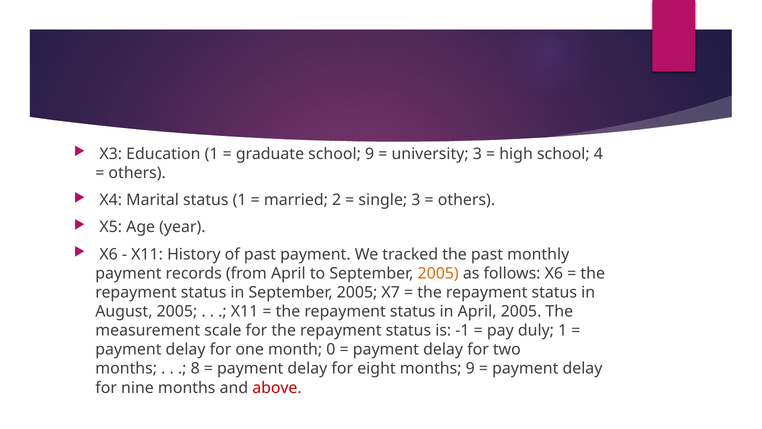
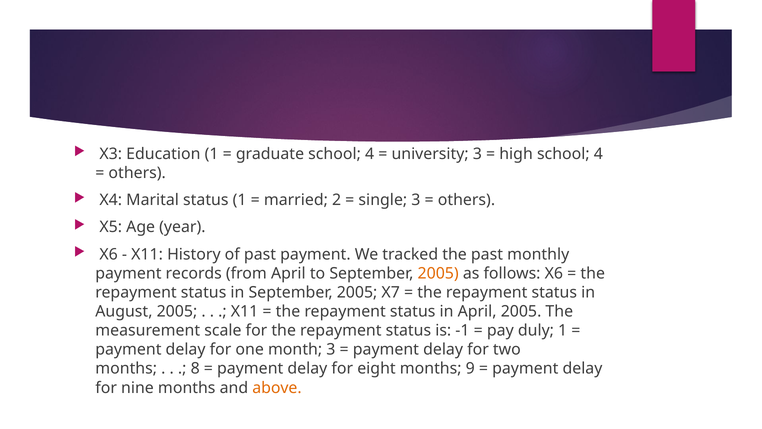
graduate school 9: 9 -> 4 (370, 154)
month 0: 0 -> 3 (331, 349)
above colour: red -> orange (277, 387)
